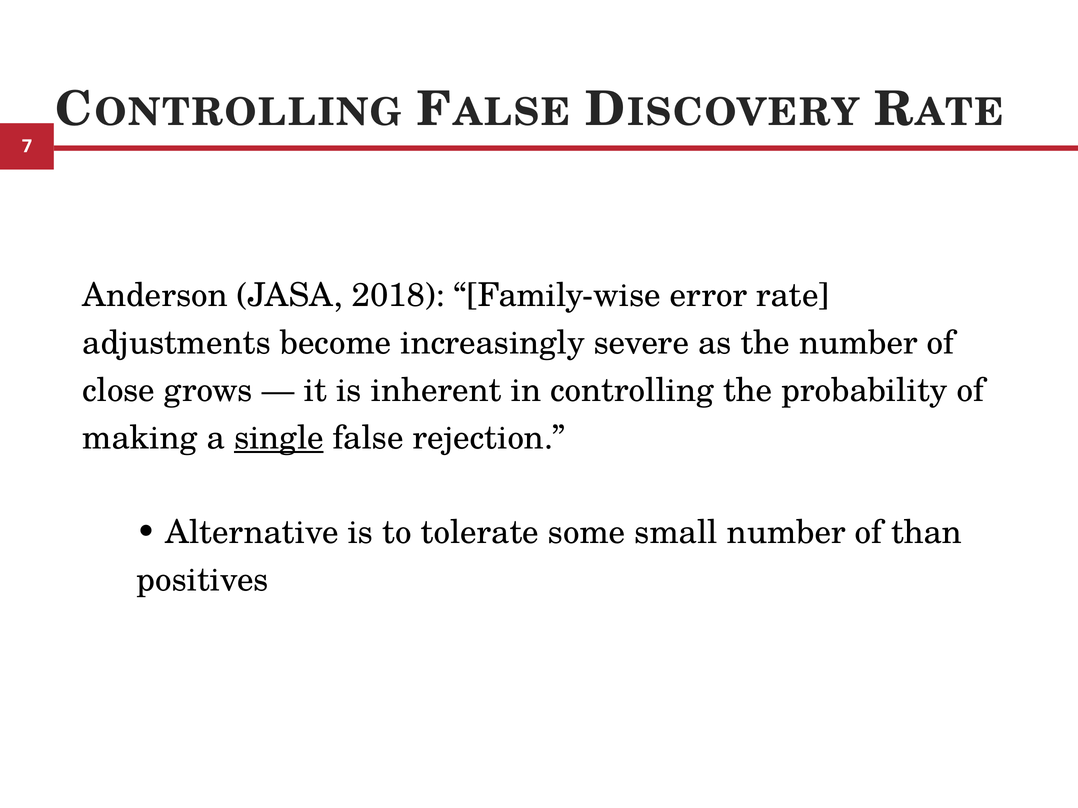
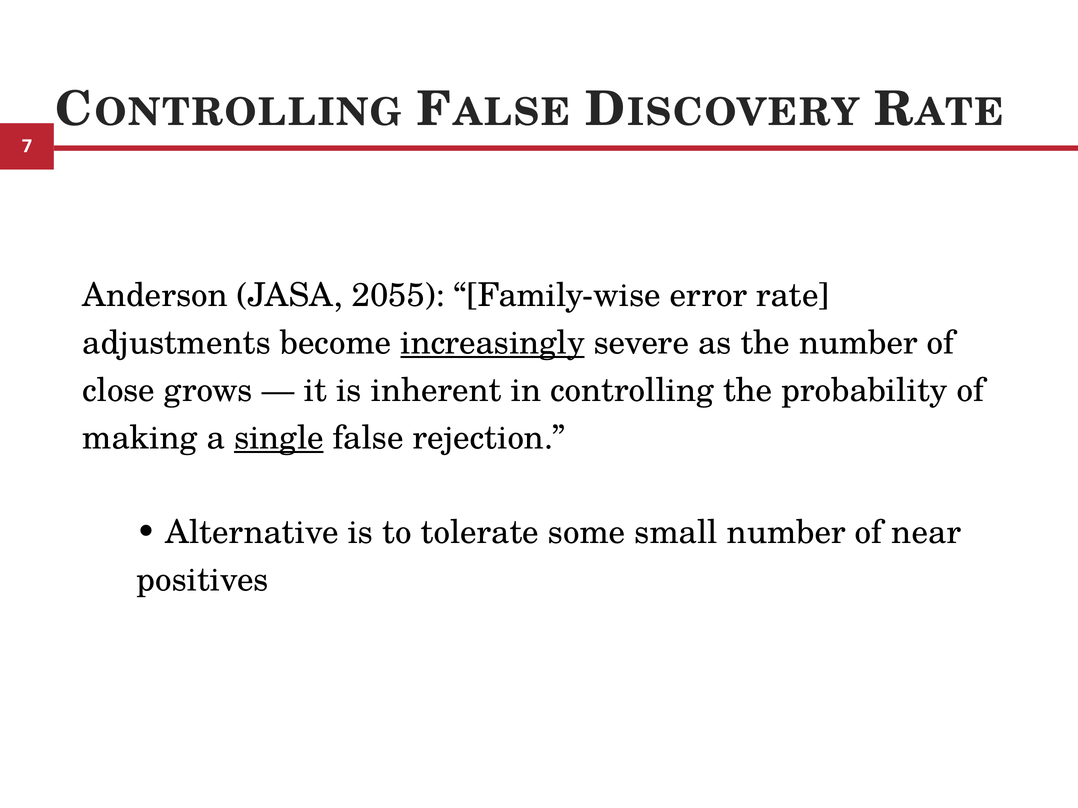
2018: 2018 -> 2055 (398, 296)
increasingly underline: none -> present (493, 343)
than: than -> near (926, 533)
